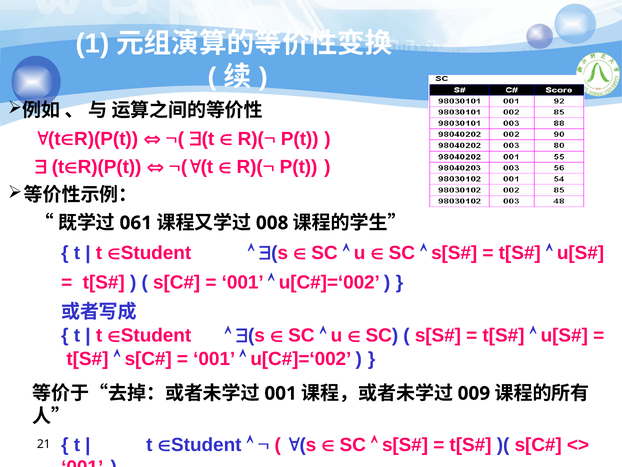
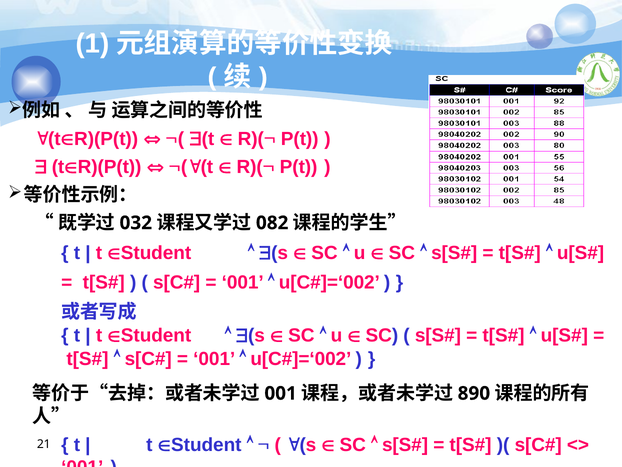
061: 061 -> 032 (136, 223)
008: 008 -> 082 (272, 223)
009: 009 -> 890 (474, 393)
